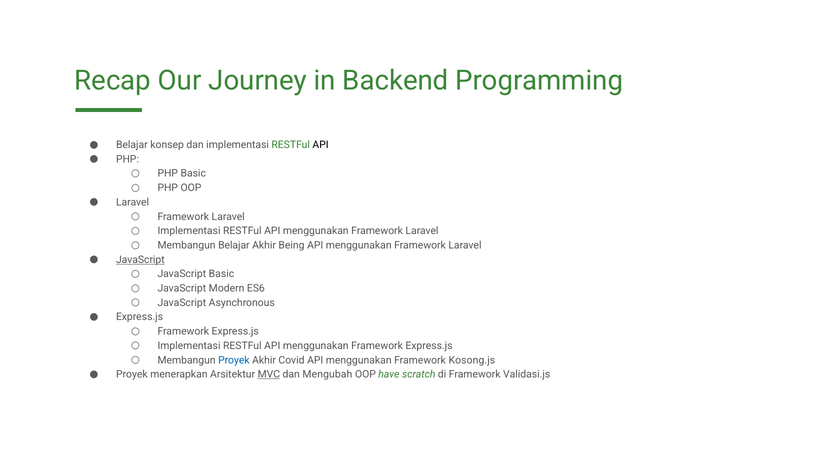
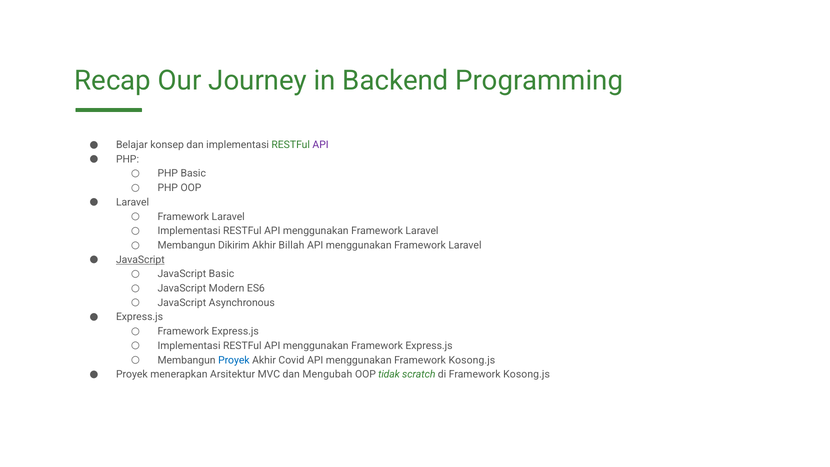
API colour: black -> purple (321, 145)
Membangun Belajar: Belajar -> Dikirim (234, 245)
Being: Being -> Billah (291, 245)
MVC underline: present -> none (269, 374)
have: have -> tidak (389, 374)
di Framework Validasi.js: Validasi.js -> Kosong.js (527, 374)
